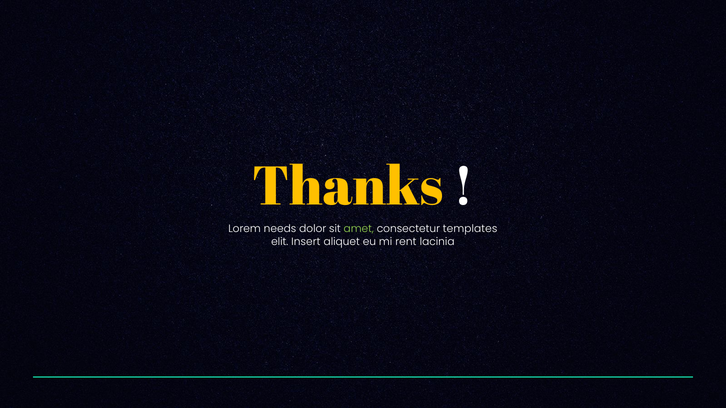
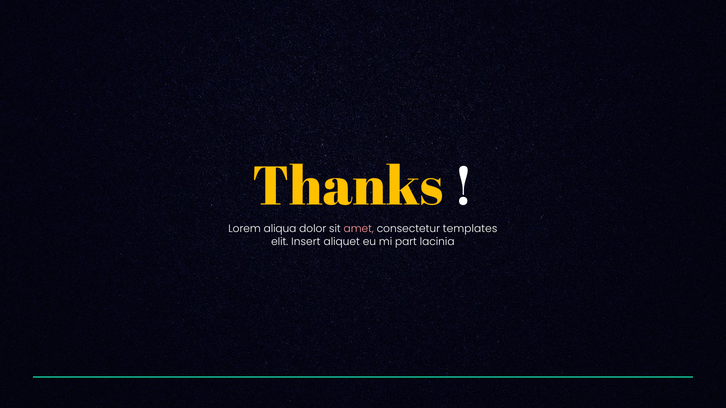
needs: needs -> aliqua (280, 229)
amet colour: light green -> pink (359, 229)
rent: rent -> part (406, 242)
